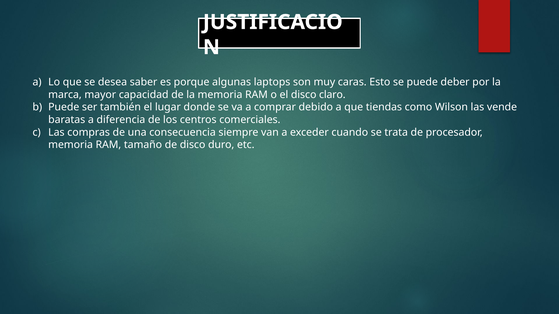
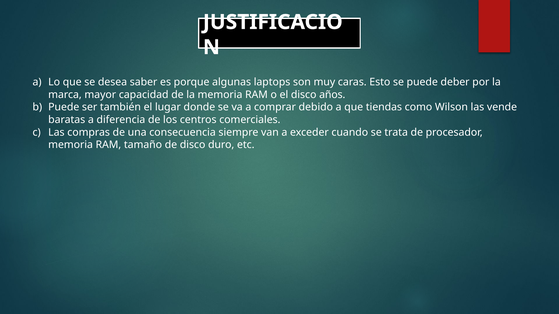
claro: claro -> años (332, 95)
